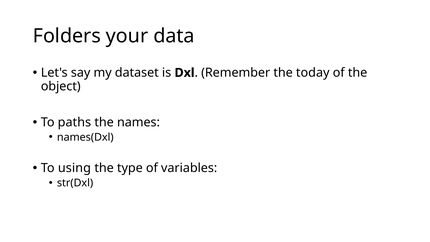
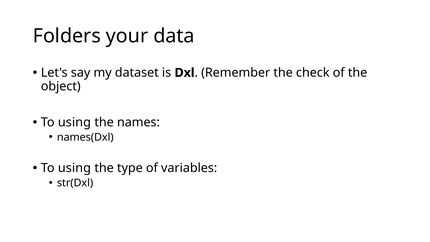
today: today -> check (313, 73)
paths: paths -> using (74, 122)
